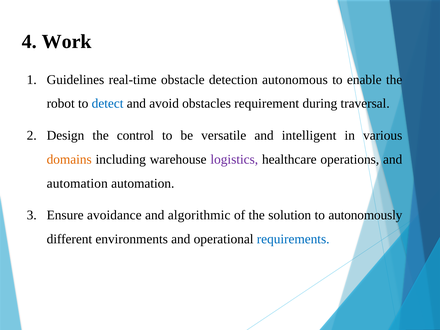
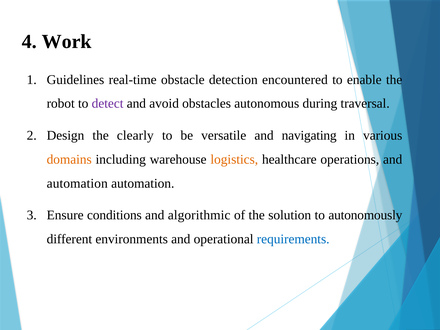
autonomous: autonomous -> encountered (295, 80)
detect colour: blue -> purple (108, 104)
requirement: requirement -> autonomous (267, 104)
control: control -> clearly (135, 135)
intelligent: intelligent -> navigating (309, 135)
logistics colour: purple -> orange (234, 159)
avoidance: avoidance -> conditions (114, 215)
